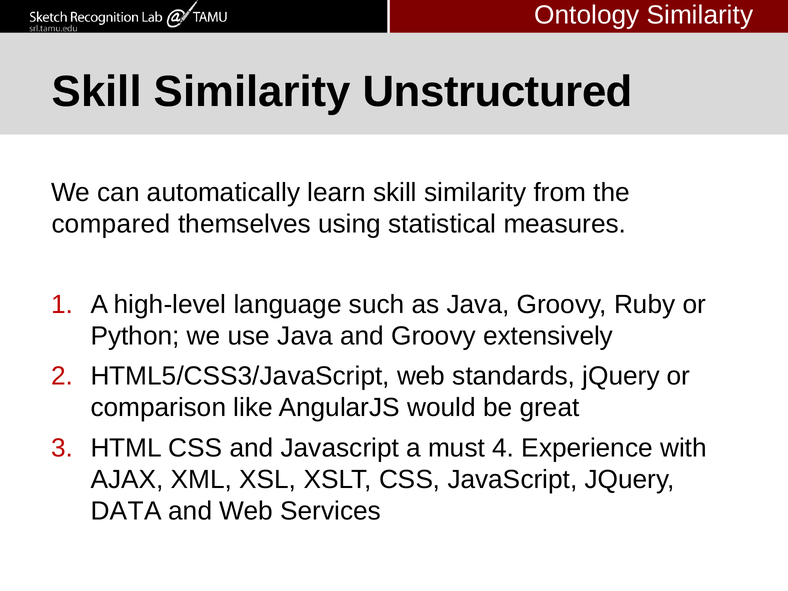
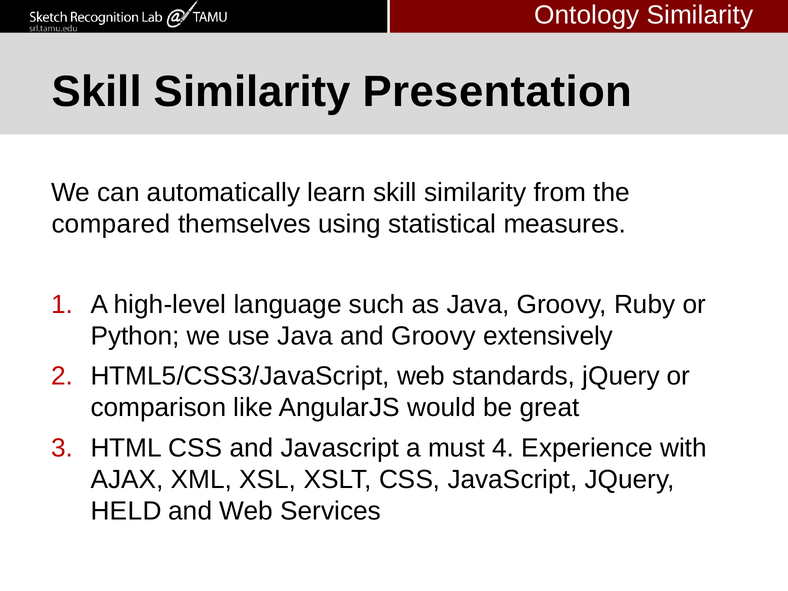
Unstructured: Unstructured -> Presentation (497, 92)
DATA: DATA -> HELD (126, 511)
